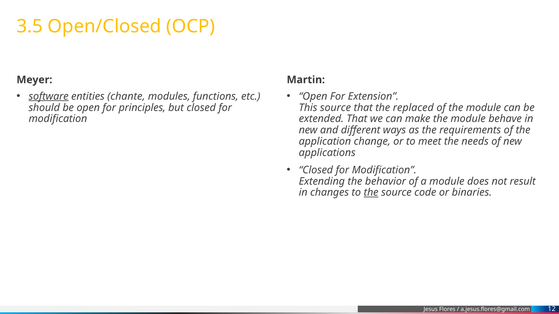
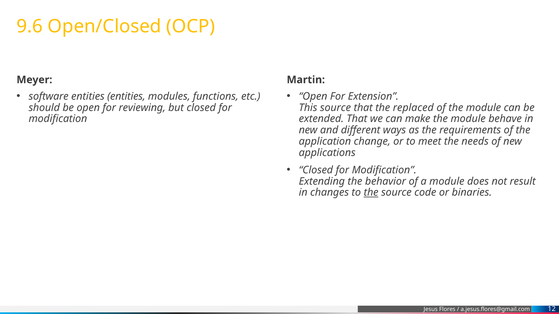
3.5: 3.5 -> 9.6 (30, 26)
software underline: present -> none (49, 96)
entities chante: chante -> entities (126, 96)
principles: principles -> reviewing (142, 108)
